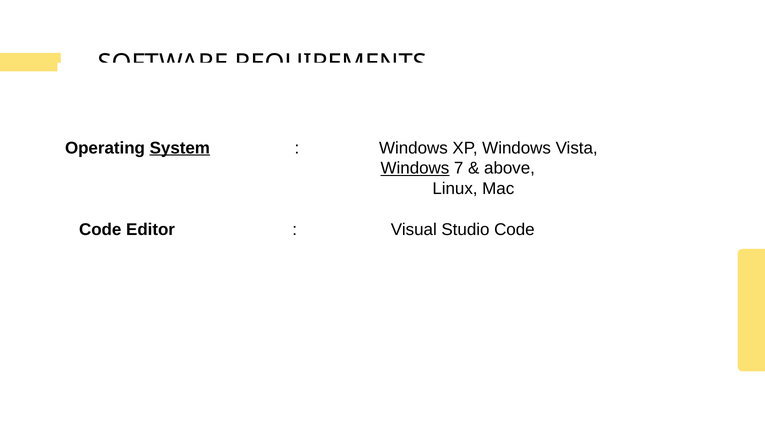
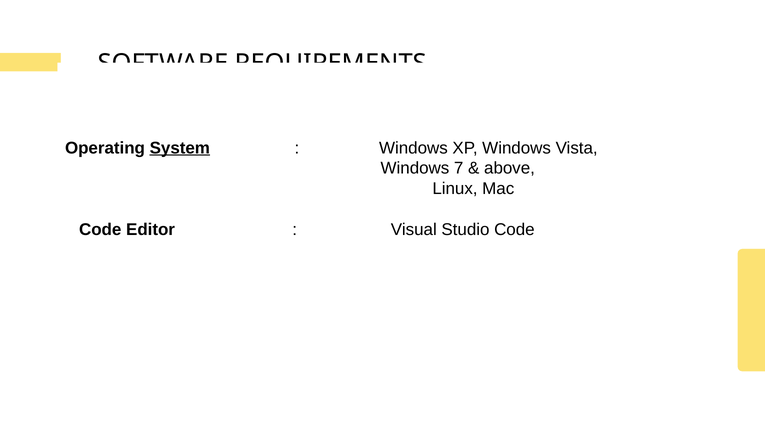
Windows underline: present -> none (415, 168)
